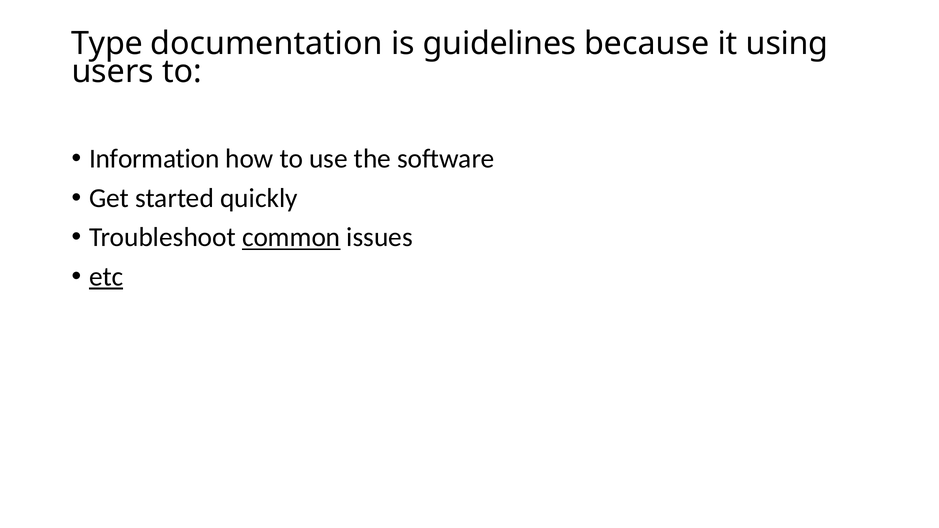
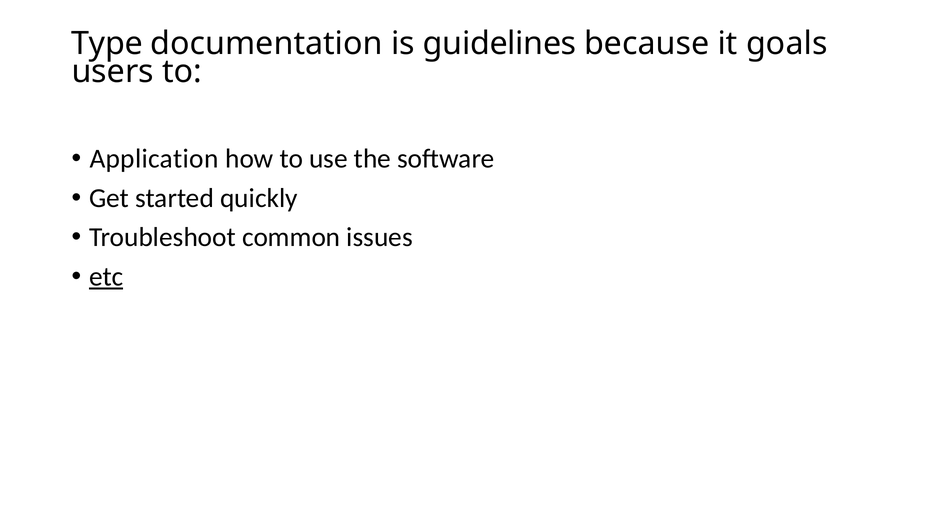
using: using -> goals (787, 44)
Information: Information -> Application (154, 159)
common underline: present -> none (291, 238)
